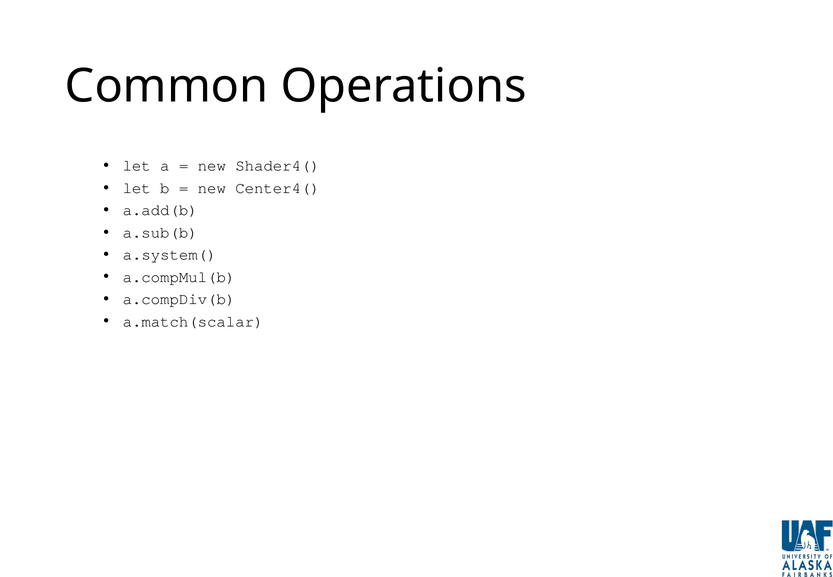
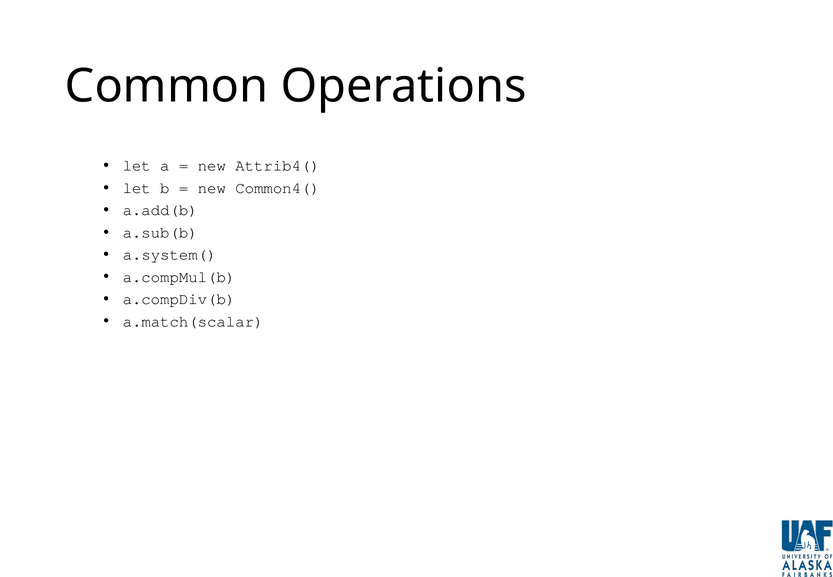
Shader4(: Shader4( -> Attrib4( (278, 166)
Center4(: Center4( -> Common4( (278, 188)
